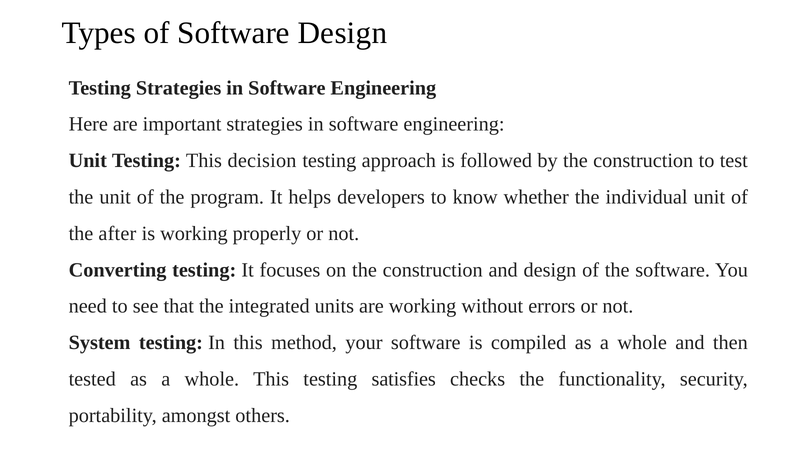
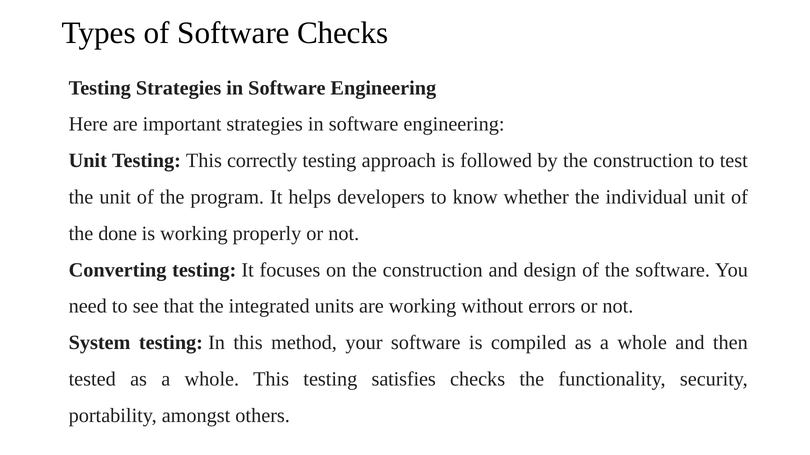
Software Design: Design -> Checks (343, 33)
decision: decision -> correctly (262, 161)
after: after -> done (118, 234)
